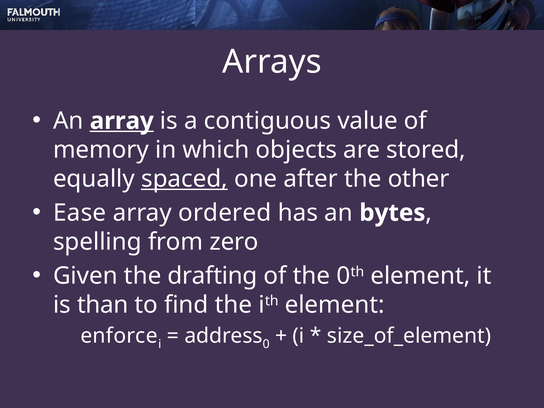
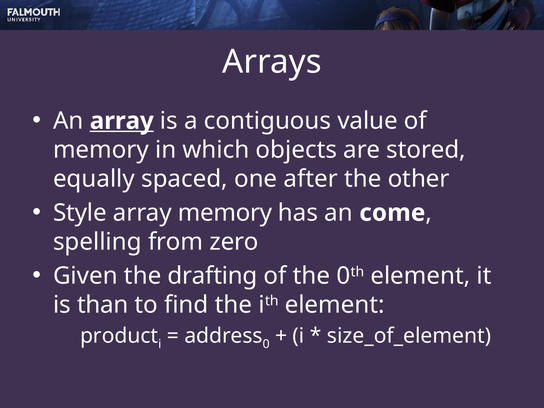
spaced underline: present -> none (184, 179)
Ease: Ease -> Style (80, 213)
array ordered: ordered -> memory (225, 213)
bytes: bytes -> come (392, 213)
enforce: enforce -> product (119, 336)
